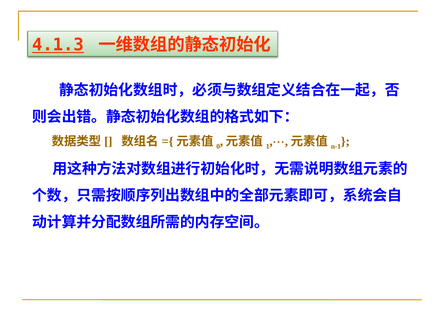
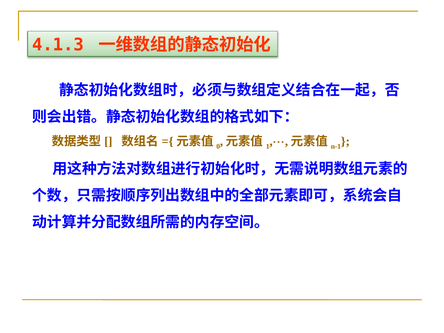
4.1.3 underline: present -> none (58, 45)
